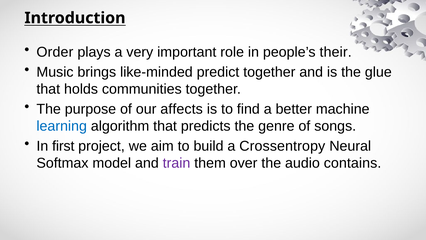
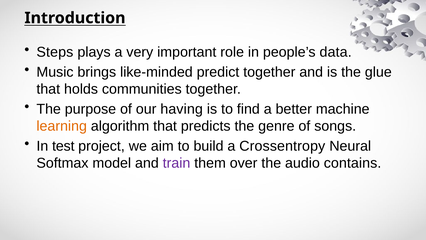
Order: Order -> Steps (55, 52)
their: their -> data (336, 52)
affects: affects -> having (182, 109)
learning colour: blue -> orange (62, 126)
first: first -> test (63, 146)
